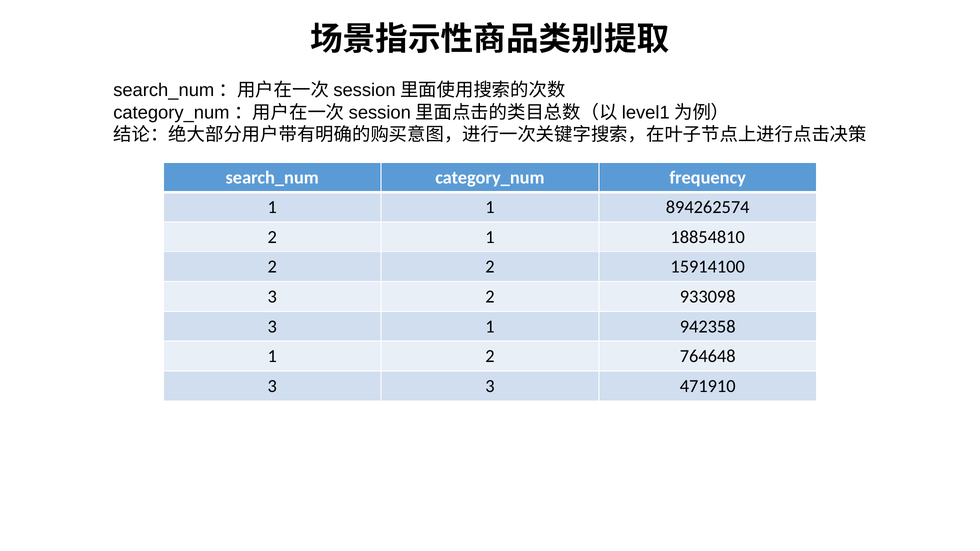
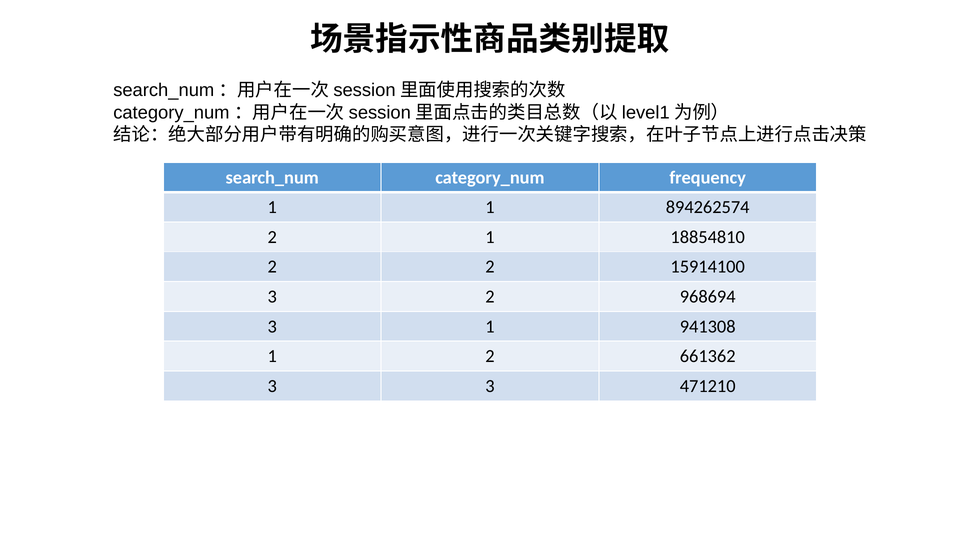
933098: 933098 -> 968694 (708, 297)
942358: 942358 -> 941308 (708, 327)
764648: 764648 -> 661362 (708, 356)
471910: 471910 -> 471210 (708, 386)
